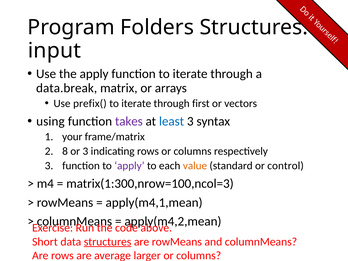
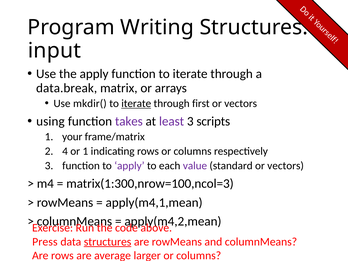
Folders: Folders -> Writing (157, 27)
prefix(: prefix( -> mkdir( (90, 103)
iterate underline: none -> present (136, 103)
least colour: blue -> purple (172, 121)
syntax: syntax -> scripts (213, 121)
8: 8 -> 4 (65, 151)
or 3: 3 -> 1 (85, 151)
value colour: orange -> purple (195, 166)
standard or control: control -> vectors (286, 166)
Short: Short -> Press (45, 242)
